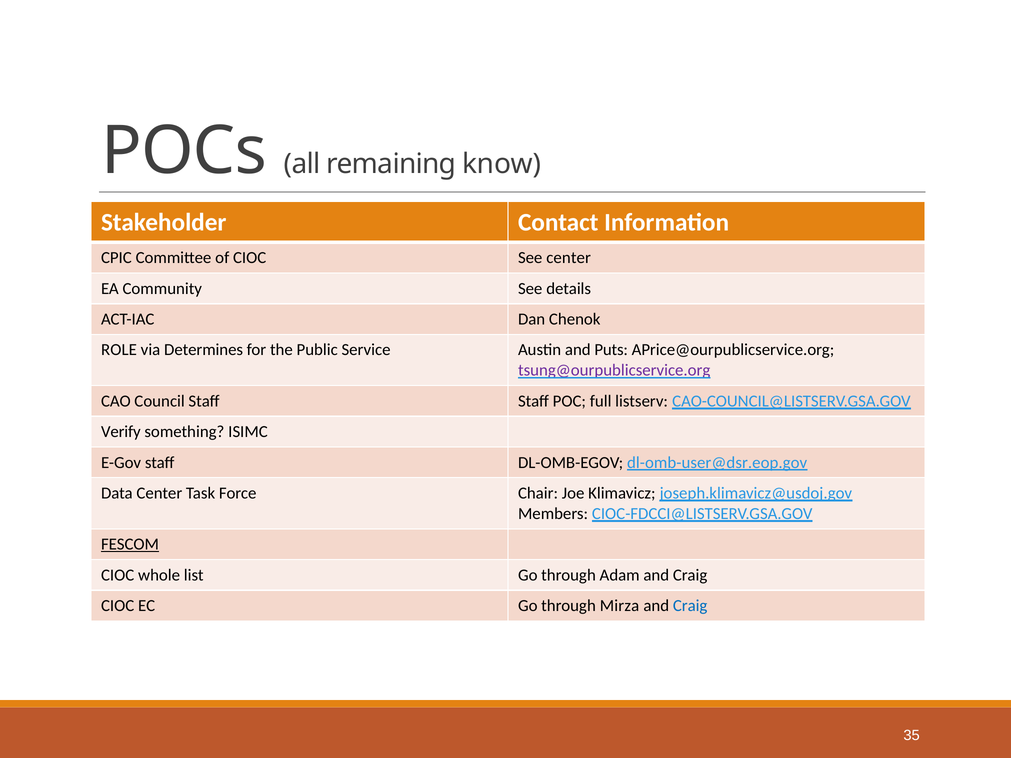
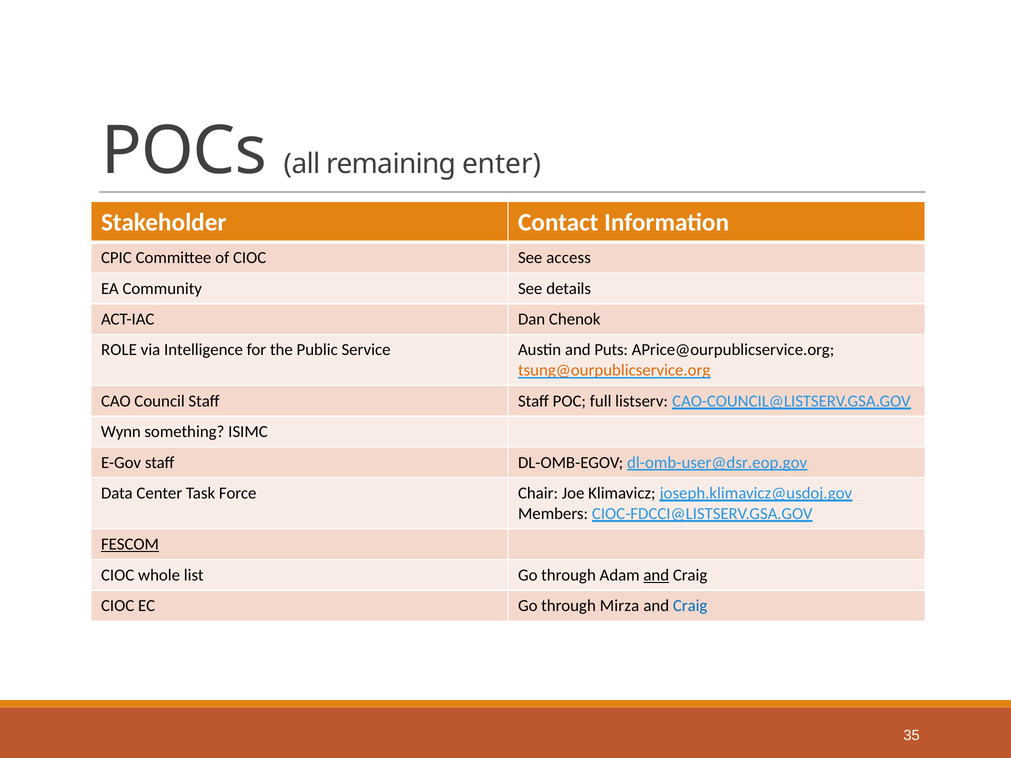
know: know -> enter (502, 164)
See center: center -> access (569, 258)
Determines: Determines -> Intelligence (204, 350)
tsung@ourpublicservice.org colour: purple -> orange (614, 371)
Verify: Verify -> Wynn (121, 432)
and underline: none -> present (656, 575)
